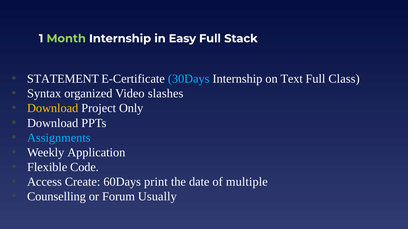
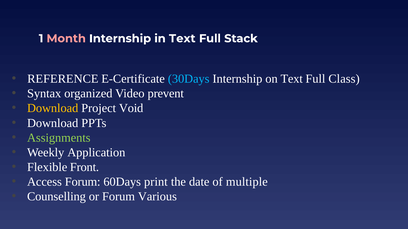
Month colour: light green -> pink (66, 39)
in Easy: Easy -> Text (182, 39)
STATEMENT: STATEMENT -> REFERENCE (63, 79)
slashes: slashes -> prevent (166, 94)
Only: Only -> Void (131, 108)
Assignments colour: light blue -> light green (59, 138)
Code: Code -> Front (84, 167)
Access Create: Create -> Forum (83, 182)
Usually: Usually -> Various (157, 197)
